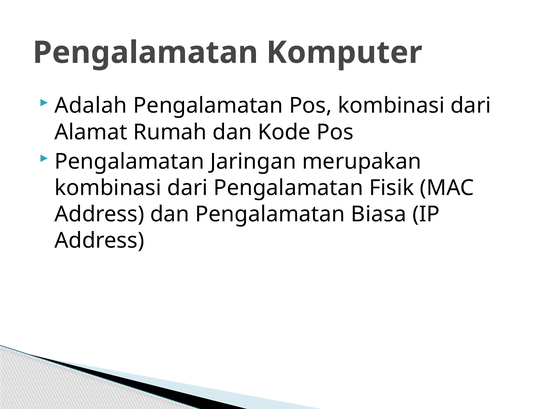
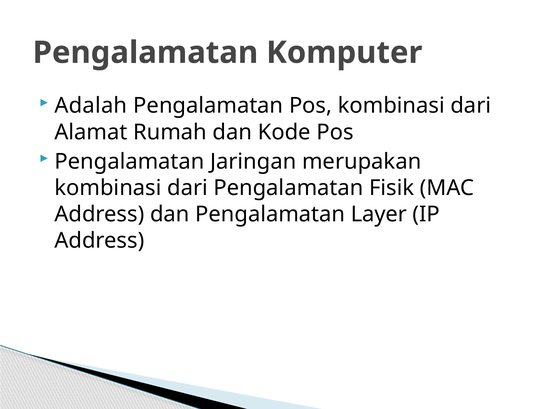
Biasa: Biasa -> Layer (379, 214)
